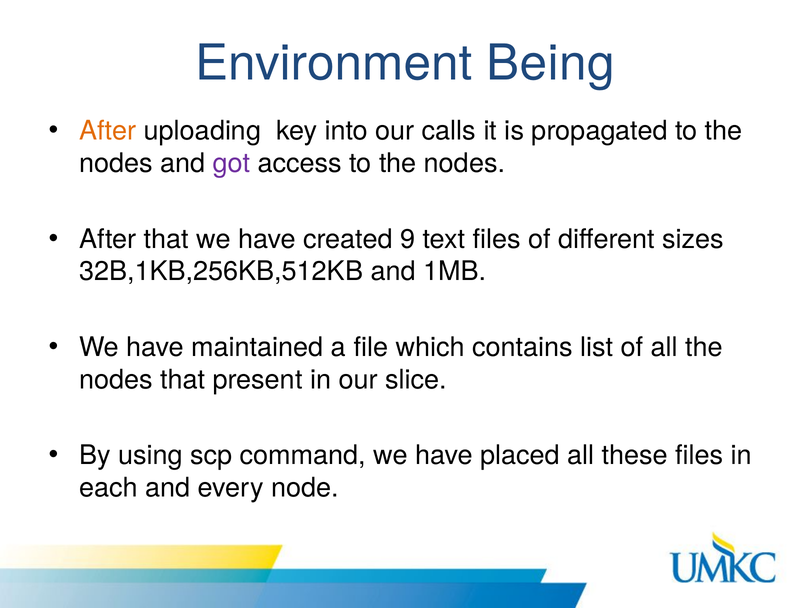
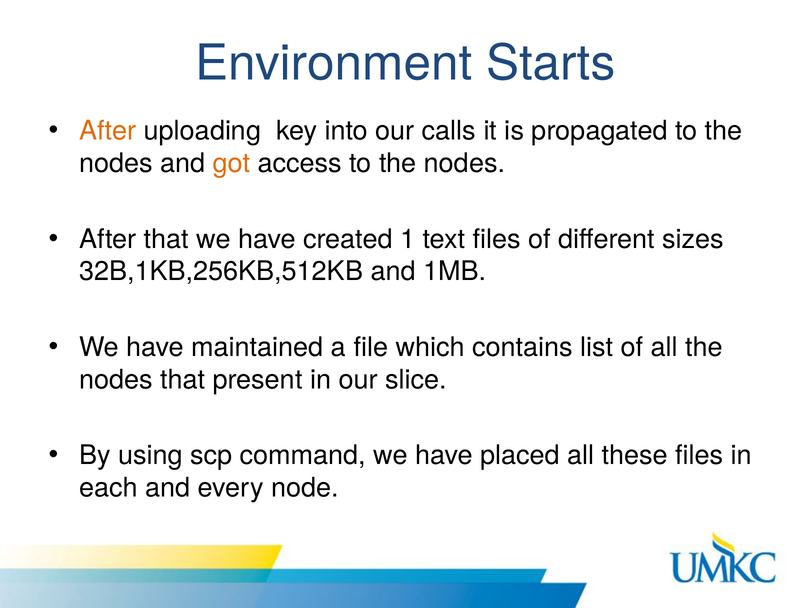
Being: Being -> Starts (551, 63)
got colour: purple -> orange (231, 164)
9: 9 -> 1 (408, 239)
